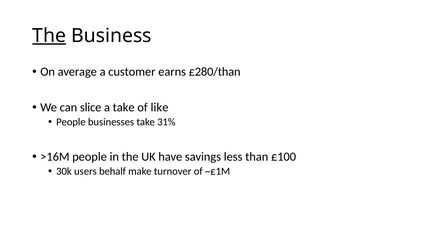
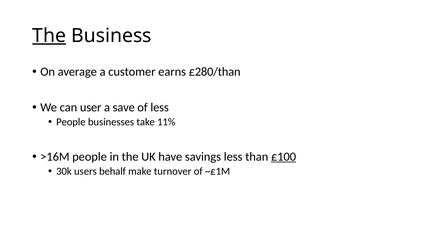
slice: slice -> user (91, 107)
a take: take -> save (124, 107)
of like: like -> less (160, 107)
31%: 31% -> 11% (166, 122)
£100 underline: none -> present (284, 156)
